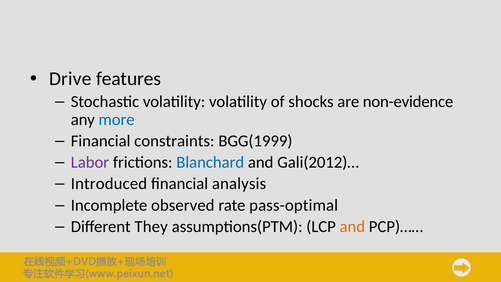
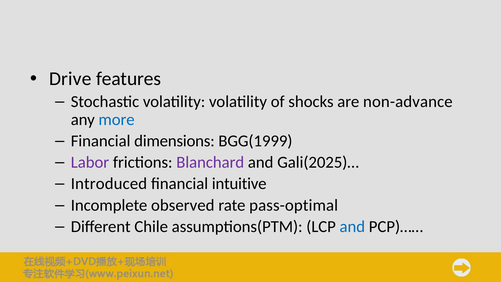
non-evidence: non-evidence -> non-advance (408, 102)
constraints: constraints -> dimensions (174, 141)
Blanchard colour: blue -> purple (210, 162)
Gali(2012)…: Gali(2012)… -> Gali(2025)… (318, 162)
analysis: analysis -> intuitive (239, 184)
They: They -> Chile (151, 226)
and colour: orange -> blue (352, 226)
